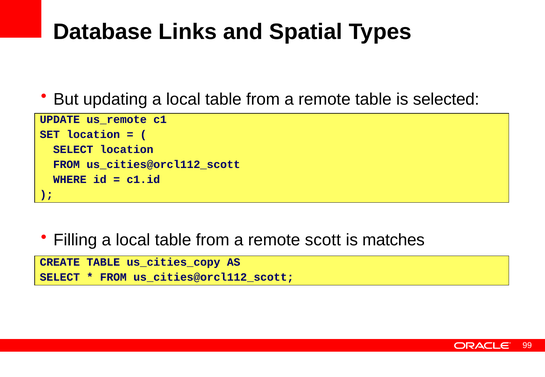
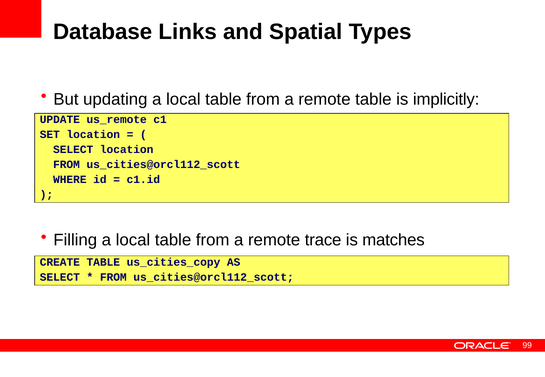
selected: selected -> implicitly (446, 99)
scott: scott -> trace (323, 240)
